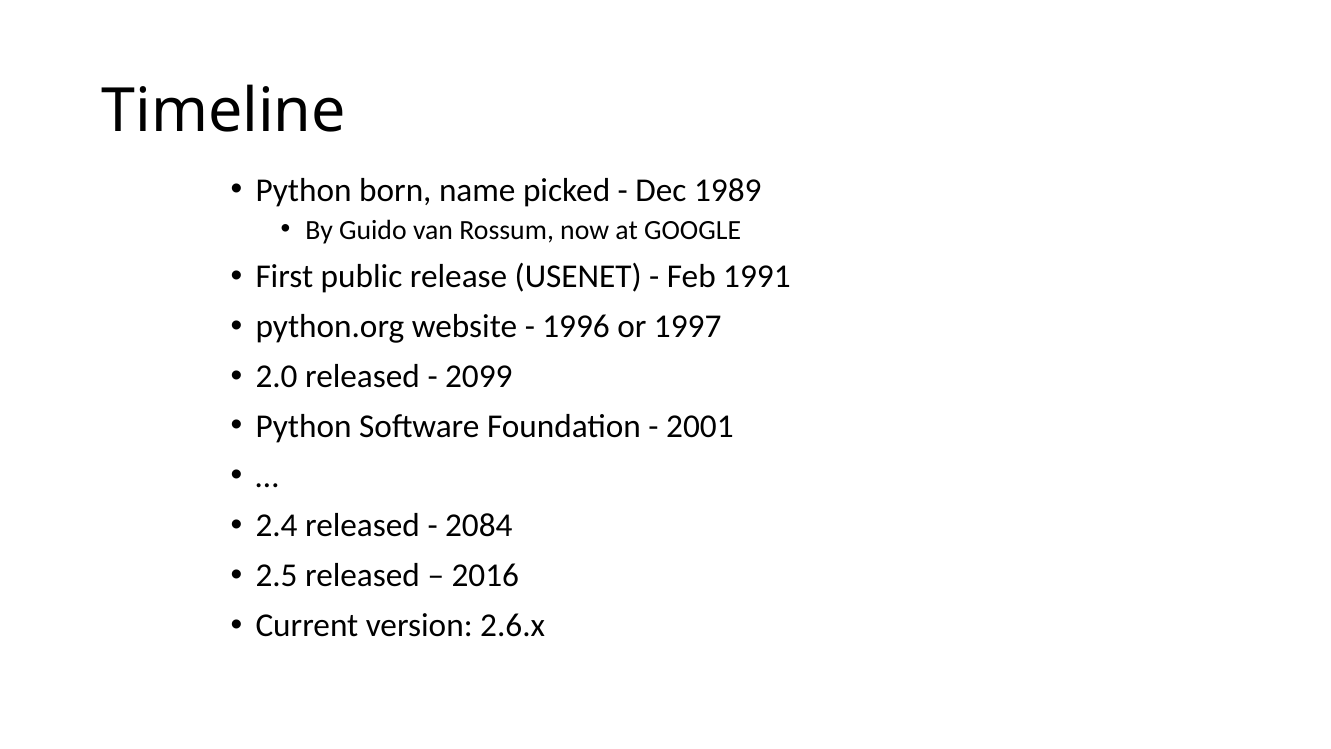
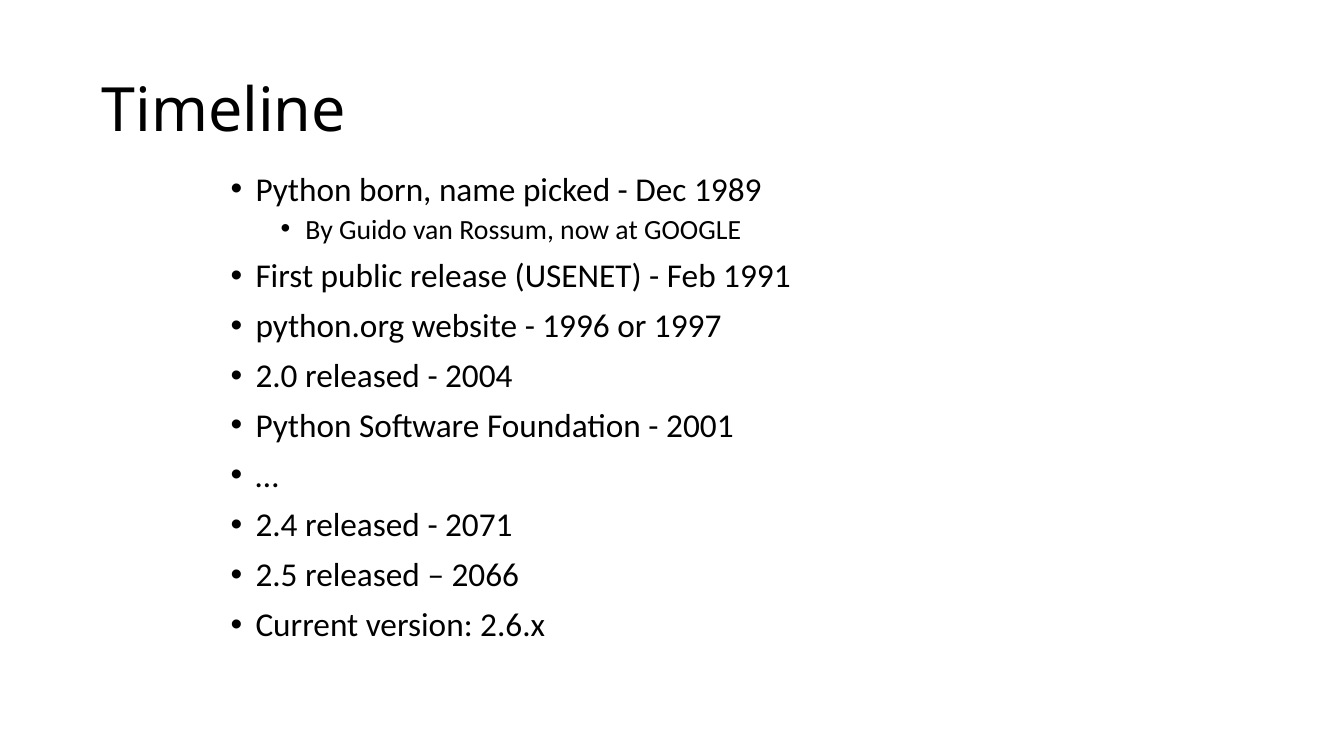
2099: 2099 -> 2004 (479, 376)
2084: 2084 -> 2071 (479, 526)
2016: 2016 -> 2066 (485, 575)
